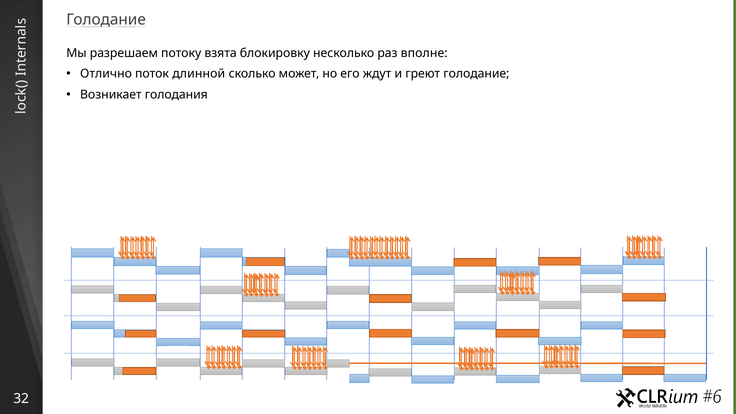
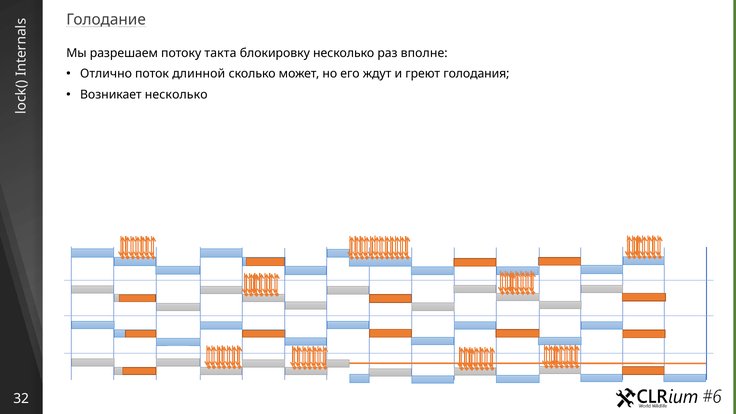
взята: взята -> такта (220, 53)
греют голодание: голодание -> голодания (476, 74)
Возникает голодания: голодания -> несколько (176, 95)
